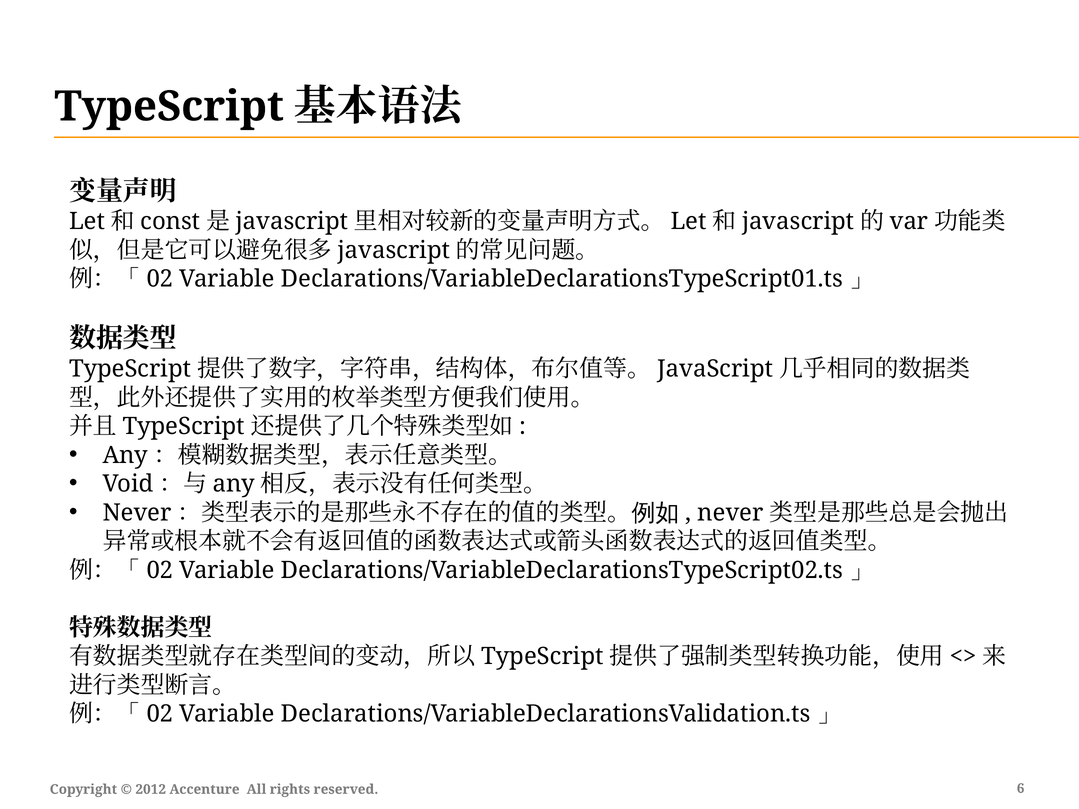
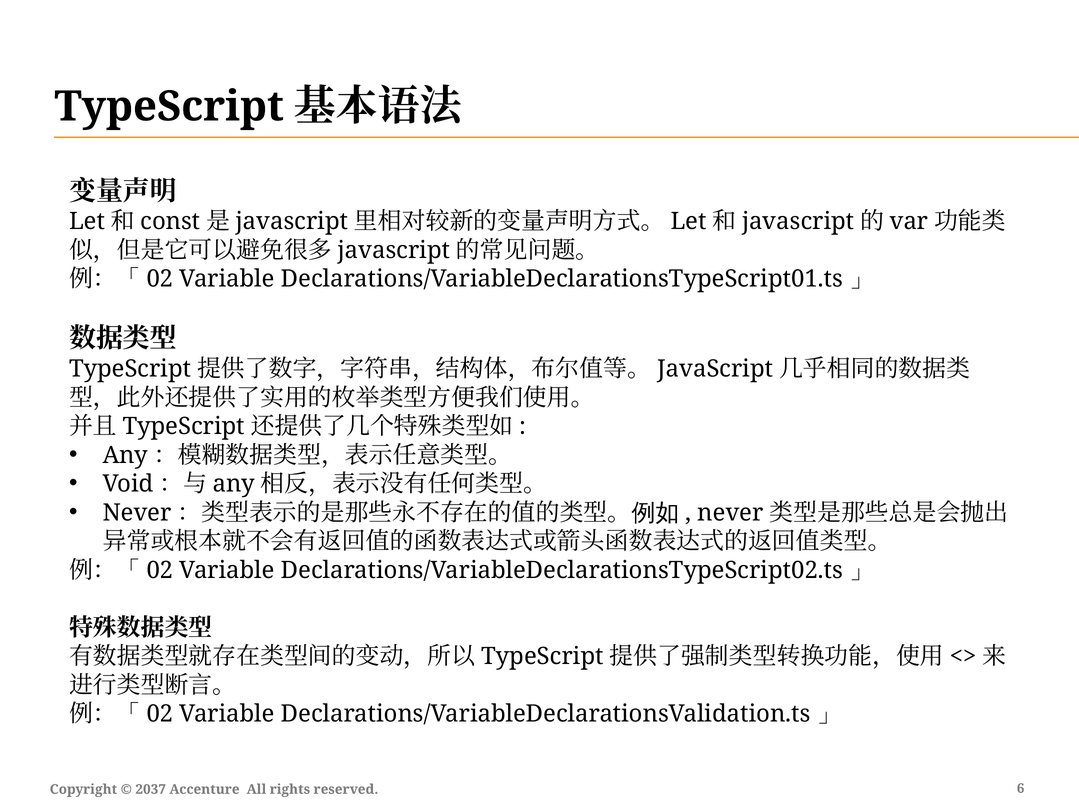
2012: 2012 -> 2037 (151, 790)
